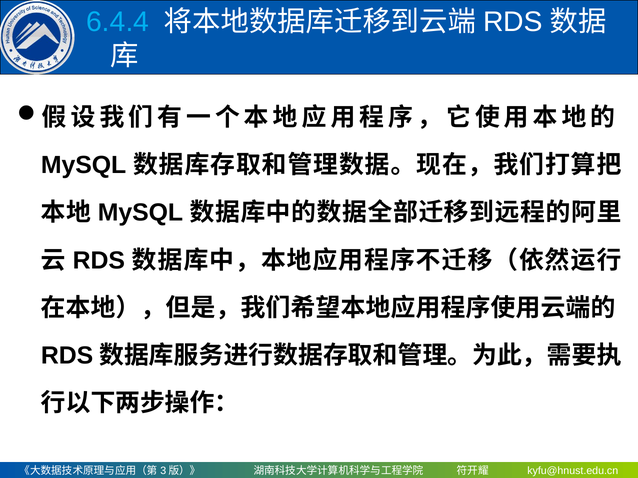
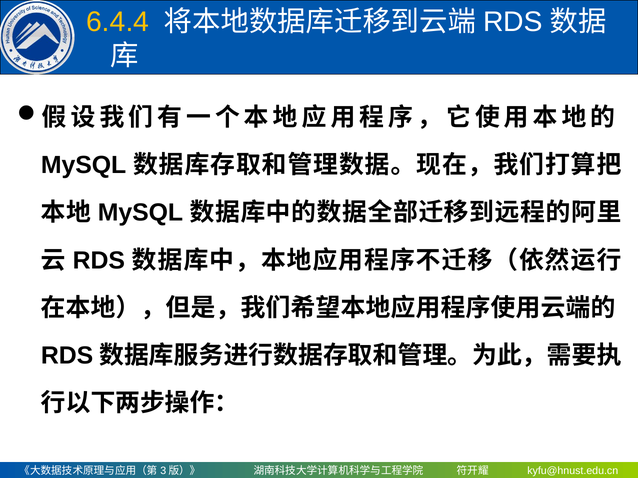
6.4.4 colour: light blue -> yellow (118, 22)
